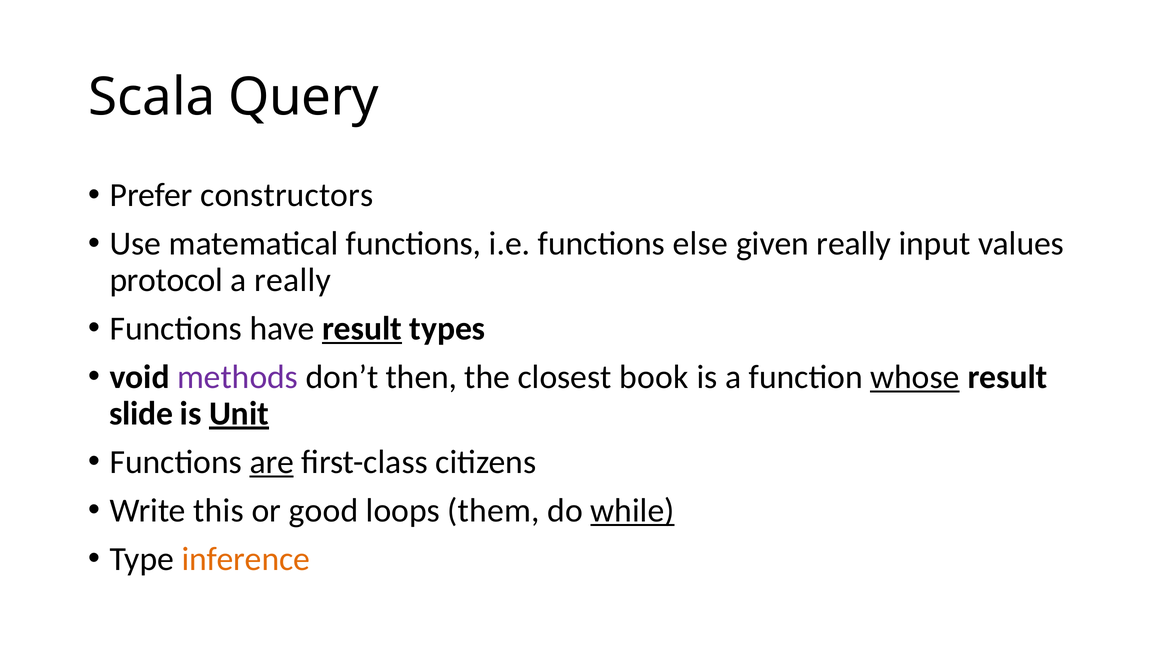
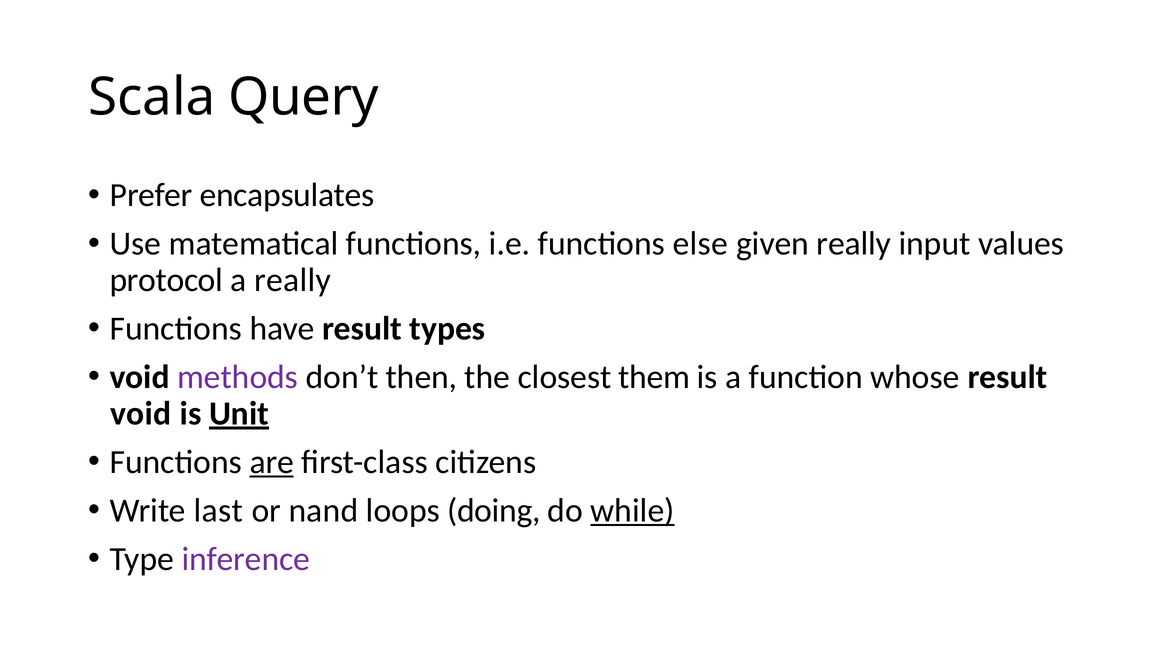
constructors: constructors -> encapsulates (287, 195)
result underline: present -> none (362, 329)
book: book -> them (654, 377)
whose underline: present -> none (915, 377)
slide: slide -> void (141, 413)
this: this -> last (218, 510)
good: good -> nand (323, 510)
them: them -> doing (494, 510)
inference colour: orange -> purple (246, 559)
